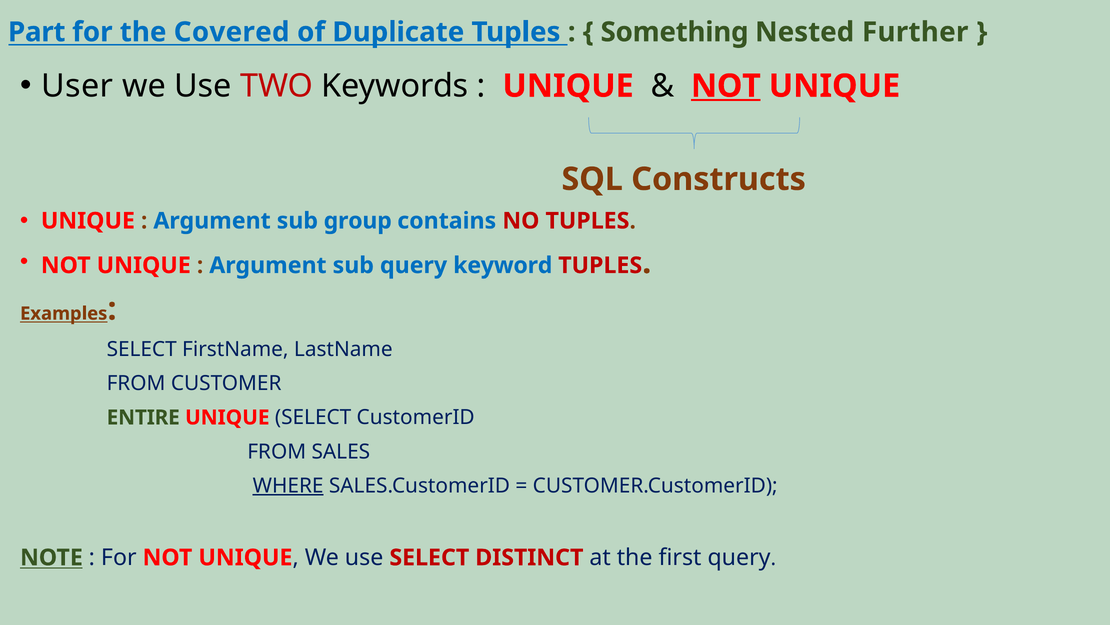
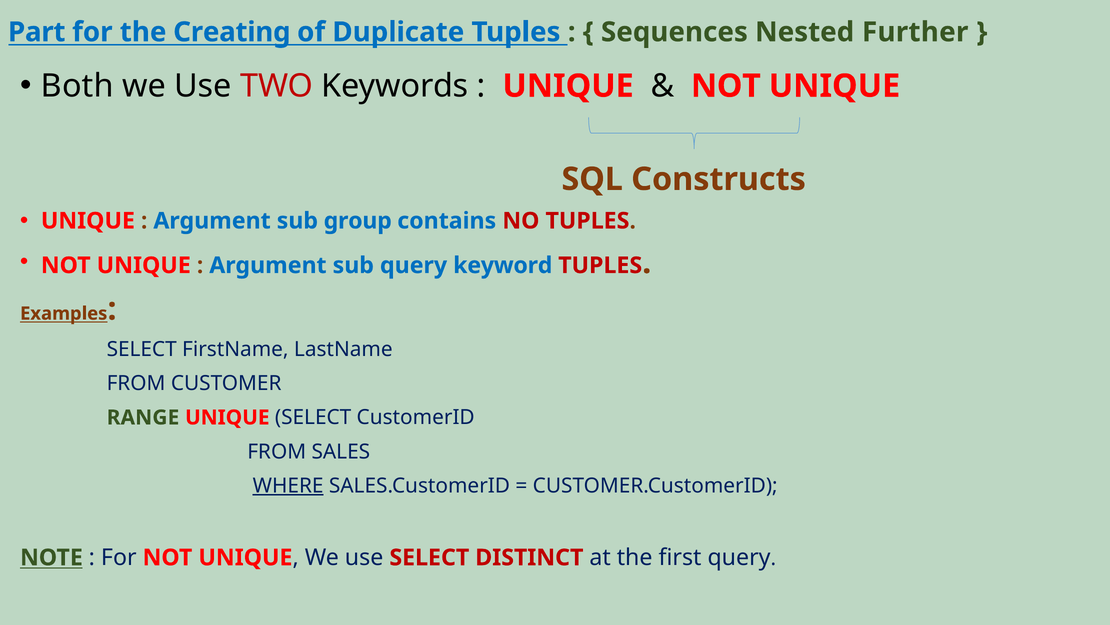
Covered: Covered -> Creating (232, 32)
Something: Something -> Sequences (674, 32)
User: User -> Both (77, 86)
NOT underline: present -> none (726, 86)
ENTIRE: ENTIRE -> RANGE (143, 417)
